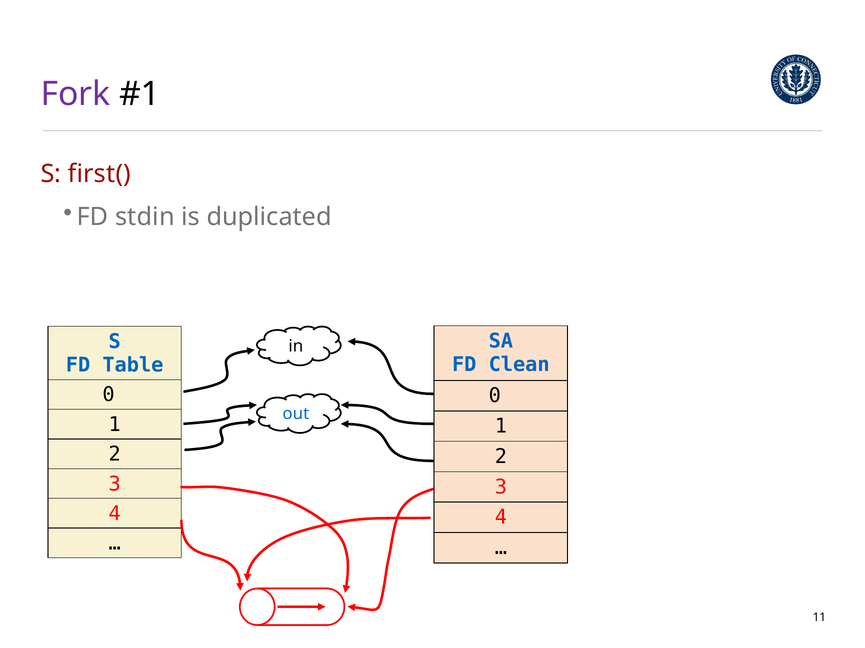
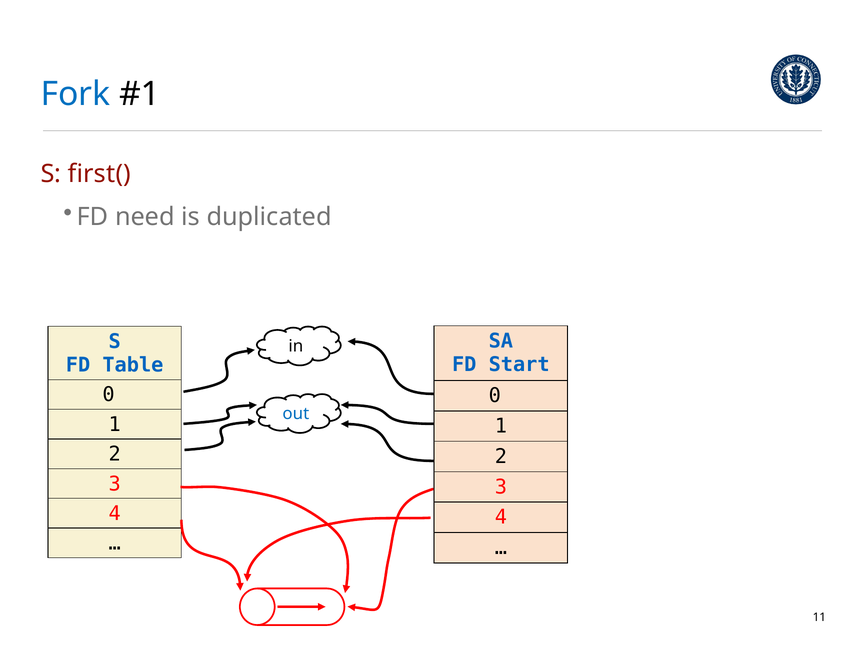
Fork colour: purple -> blue (75, 94)
stdin: stdin -> need (145, 217)
Clean: Clean -> Start (519, 365)
